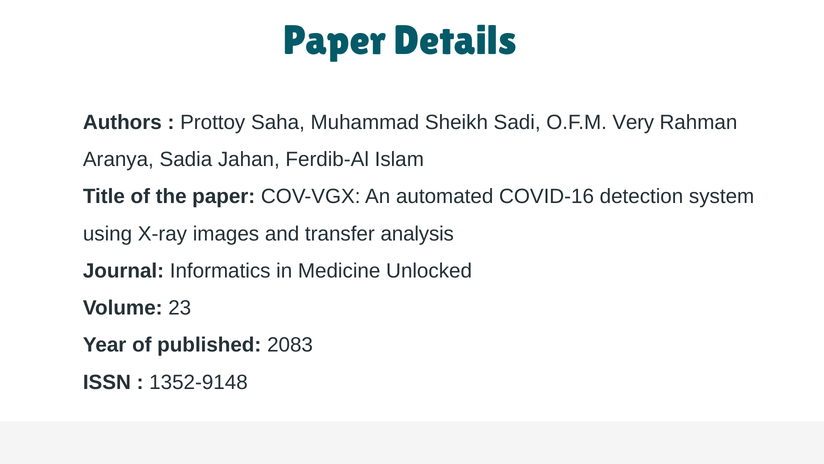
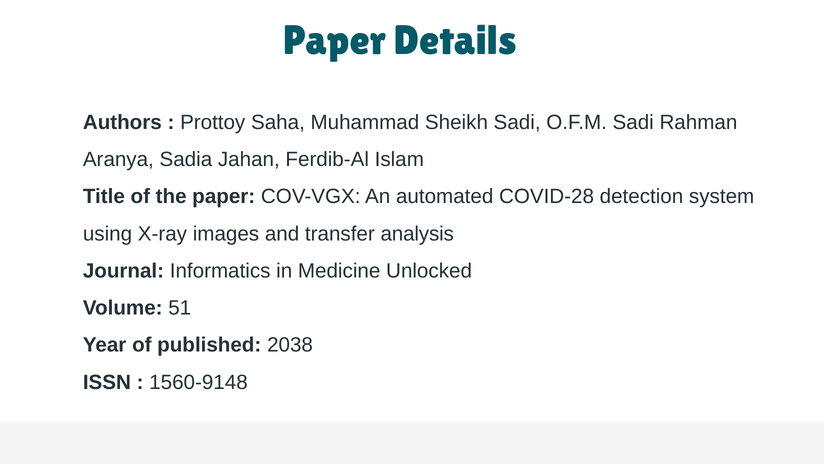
O.F.M Very: Very -> Sadi (633, 122)
COVID-16: COVID-16 -> COVID-28 (547, 196)
23: 23 -> 51 (180, 308)
2083: 2083 -> 2038 (290, 345)
1352-9148: 1352-9148 -> 1560-9148 (198, 382)
